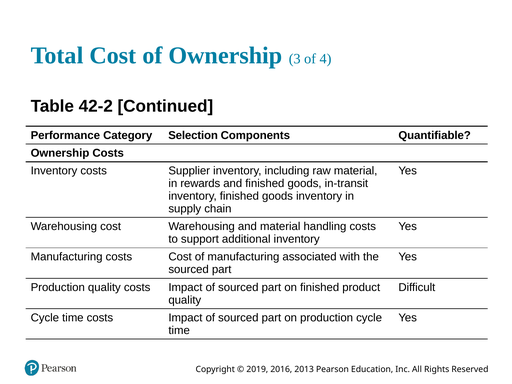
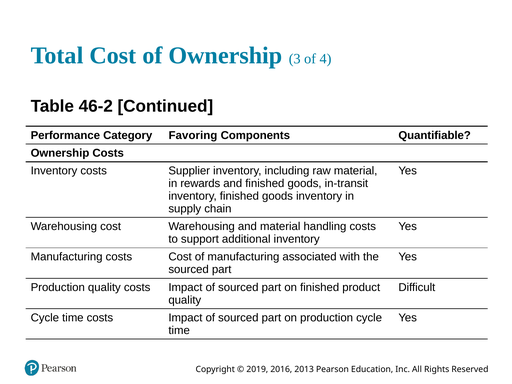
42-2: 42-2 -> 46-2 (96, 106)
Selection: Selection -> Favoring (193, 135)
